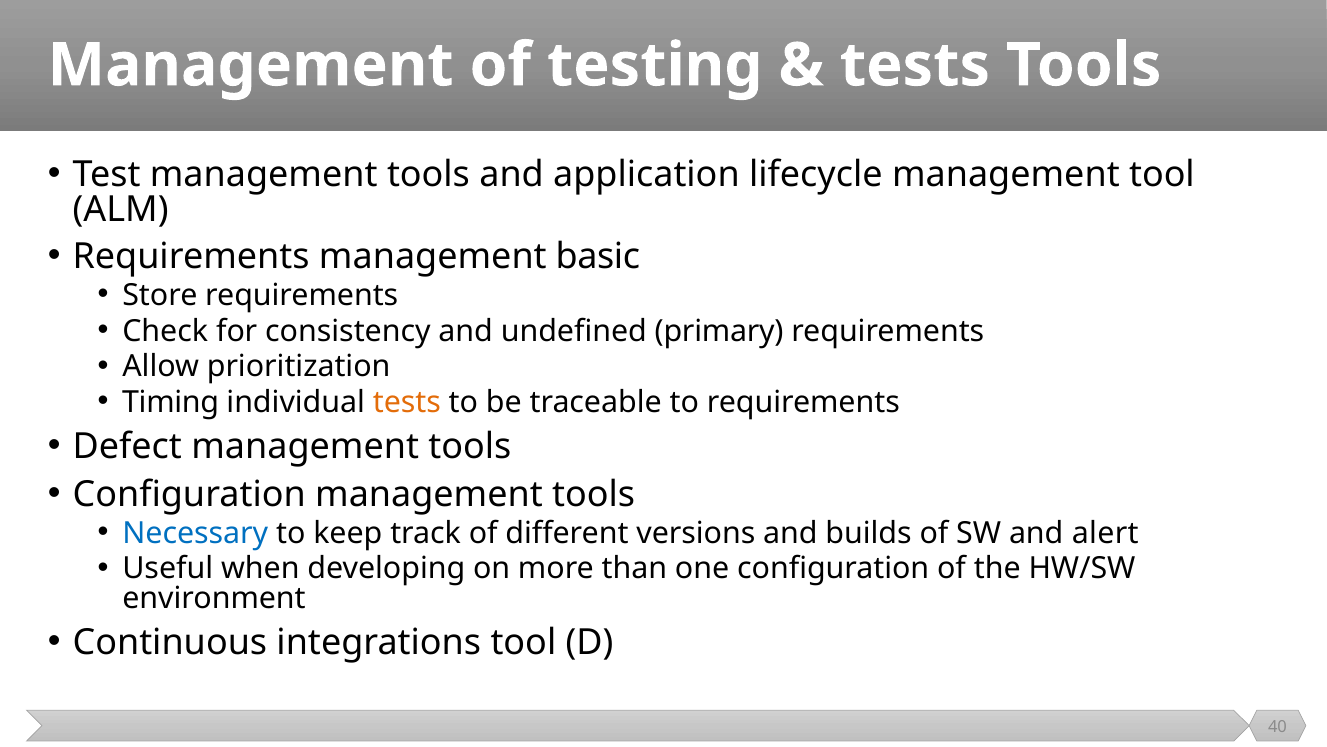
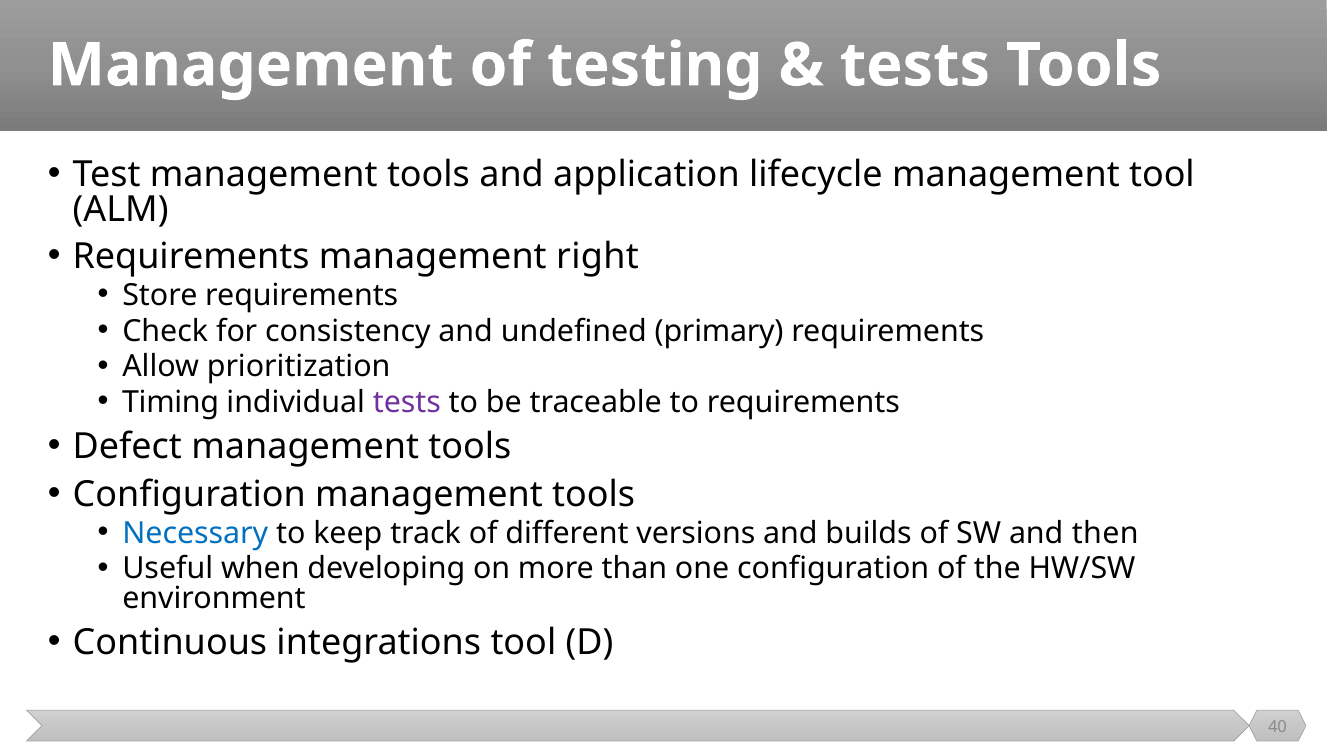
basic: basic -> right (597, 256)
tests colour: orange -> purple (407, 402)
alert: alert -> then (1105, 533)
